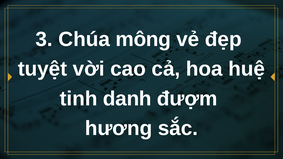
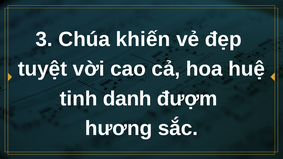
mông: mông -> khiến (143, 39)
